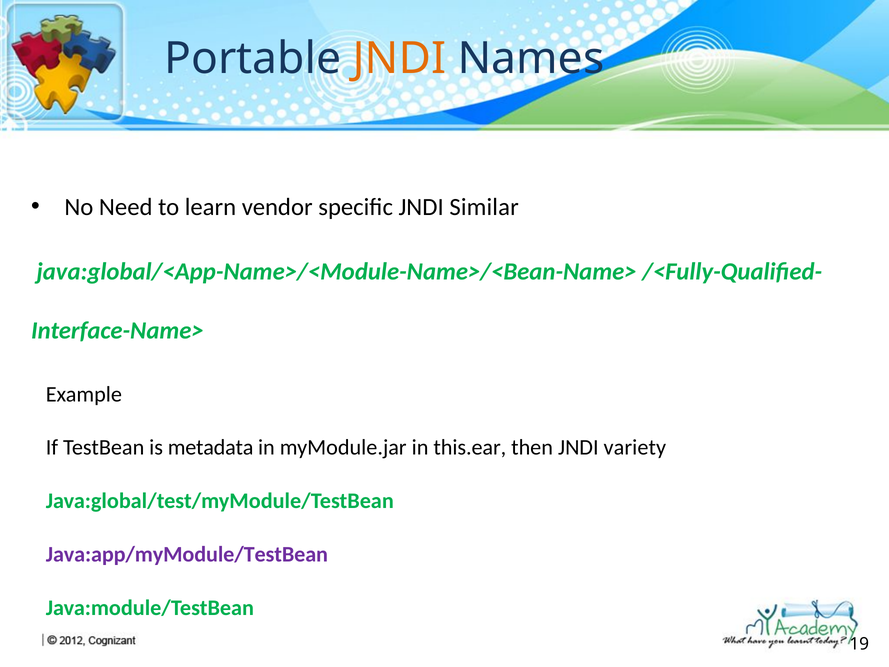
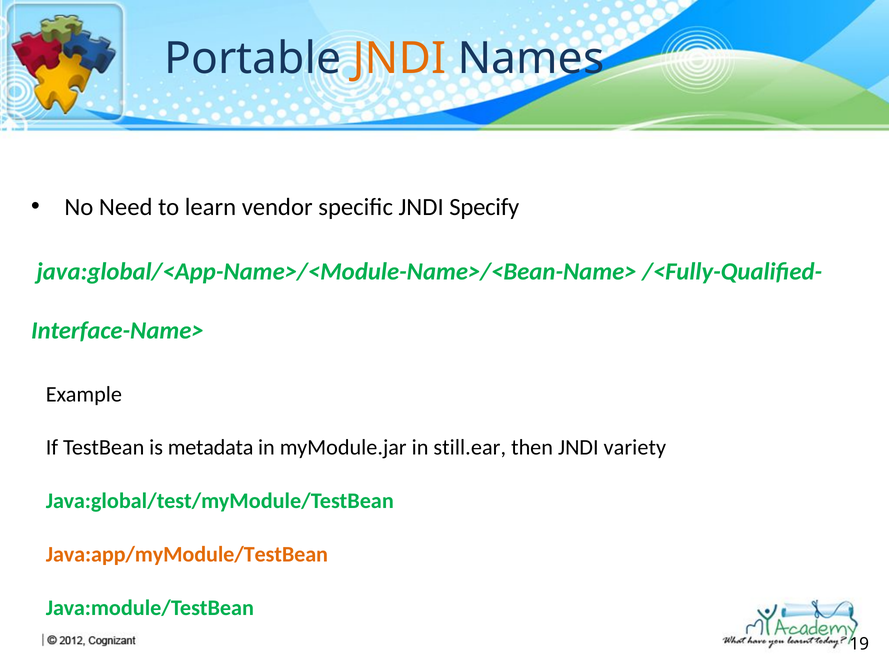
Similar: Similar -> Specify (484, 207)
this.ear: this.ear -> still.ear (470, 447)
Java:app/myModule/TestBean colour: purple -> orange (187, 554)
